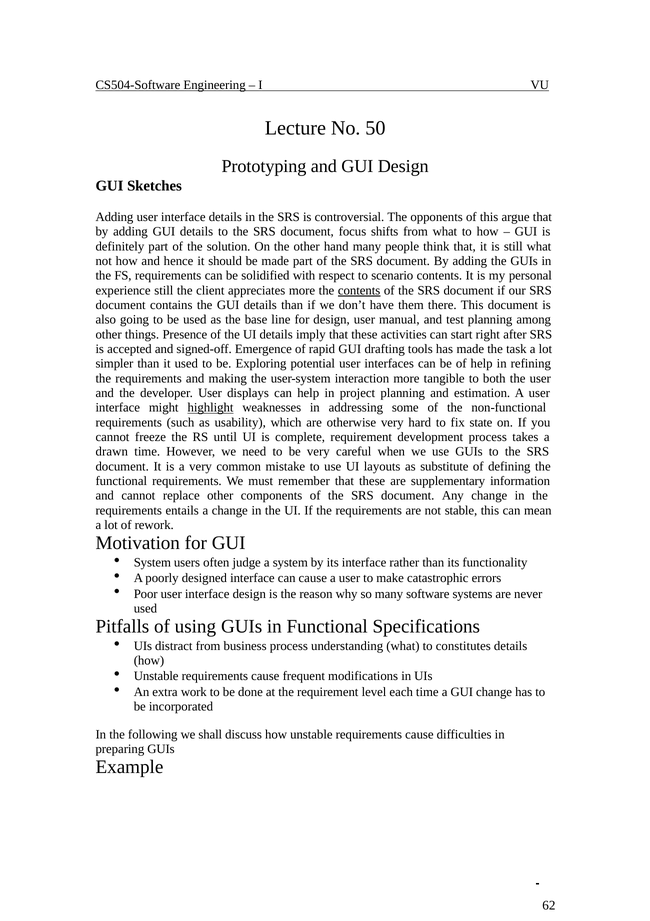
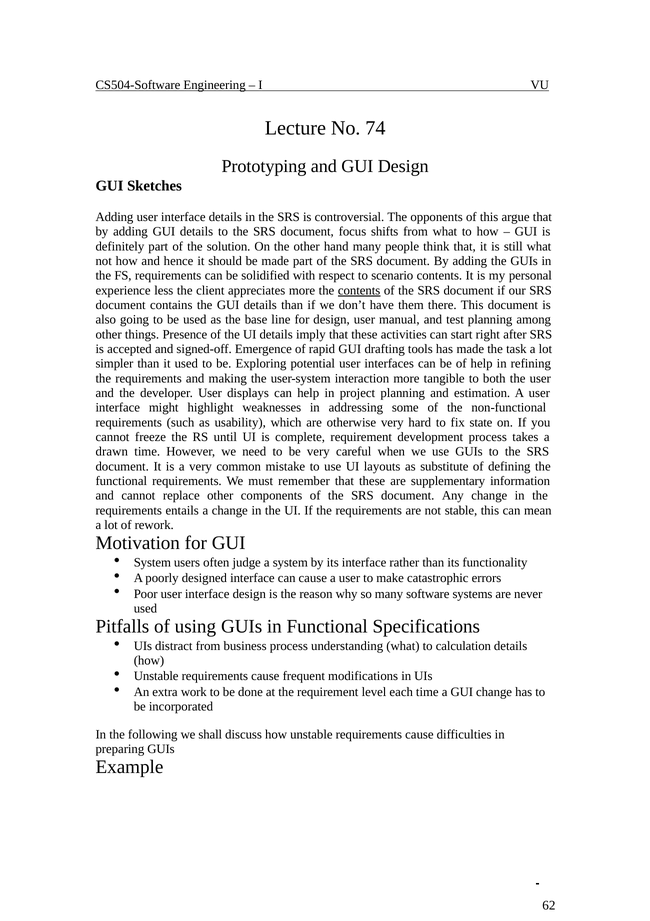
50: 50 -> 74 (375, 128)
experience still: still -> less (164, 290)
highlight underline: present -> none (211, 407)
constitutes: constitutes -> calculation (463, 645)
